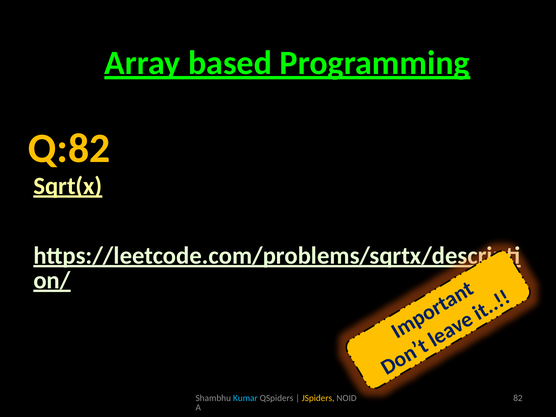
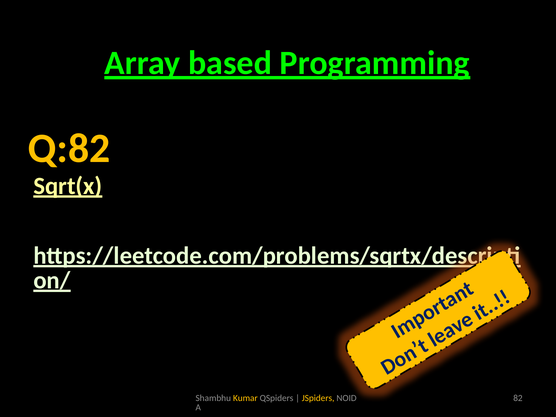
Kumar colour: light blue -> yellow (245, 398)
